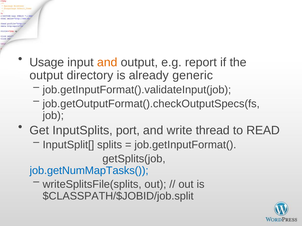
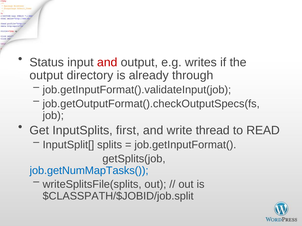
Usage: Usage -> Status (47, 63)
and colour: orange -> red (107, 63)
report: report -> writes (201, 63)
generic: generic -> through (193, 76)
port: port -> first (128, 131)
